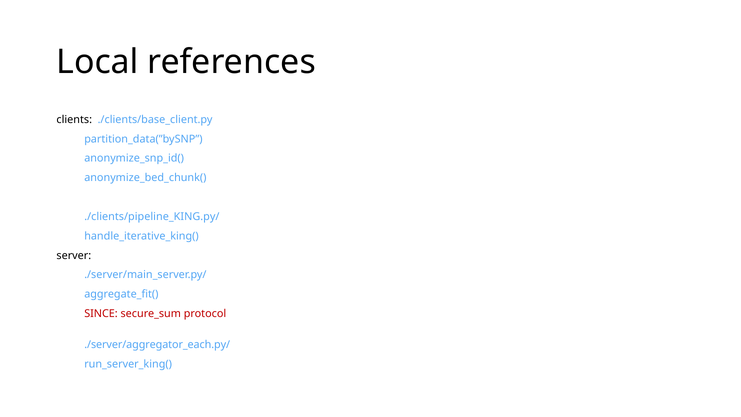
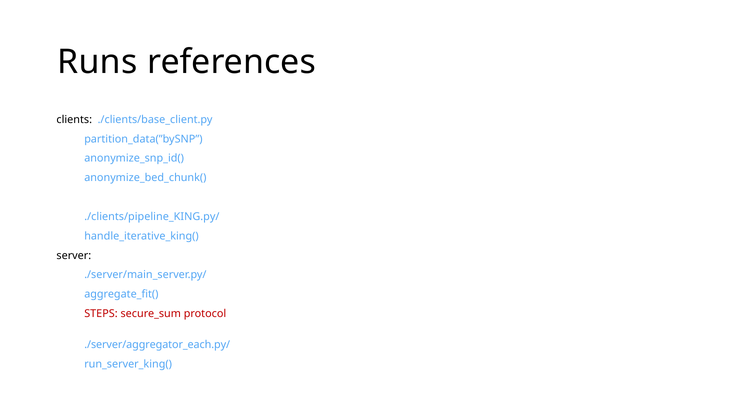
Local: Local -> Runs (97, 62)
SINCE: SINCE -> STEPS (101, 314)
